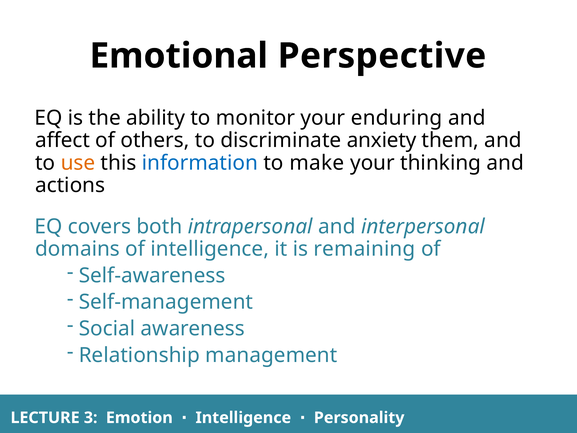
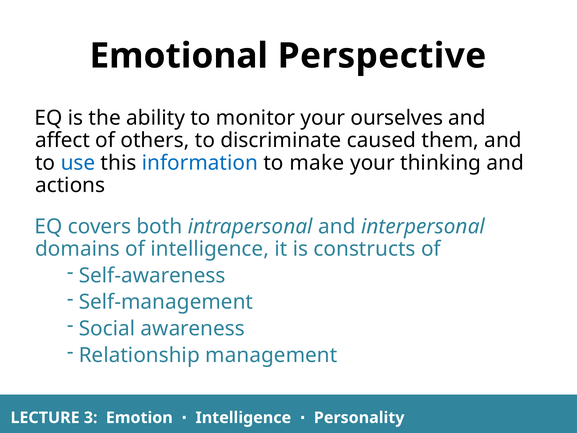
enduring: enduring -> ourselves (397, 118)
anxiety: anxiety -> caused (381, 140)
use colour: orange -> blue (78, 163)
remaining: remaining -> constructs (365, 249)
